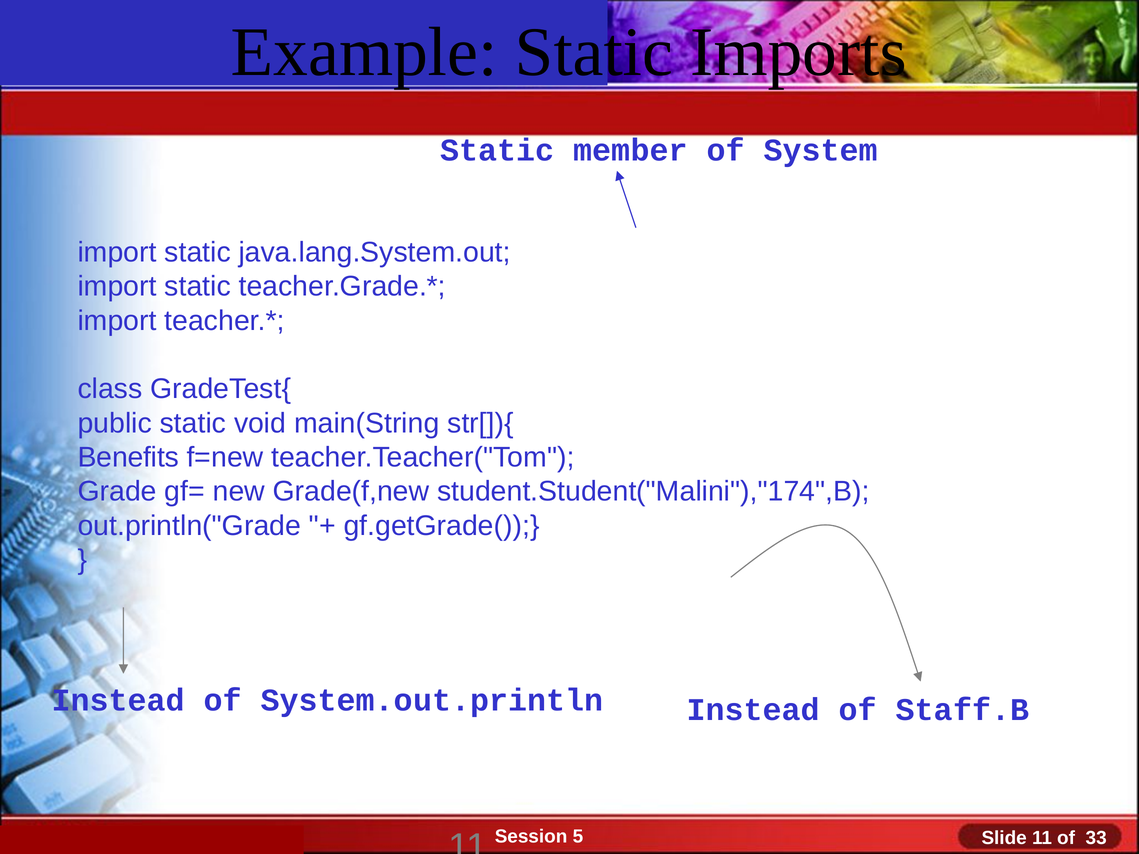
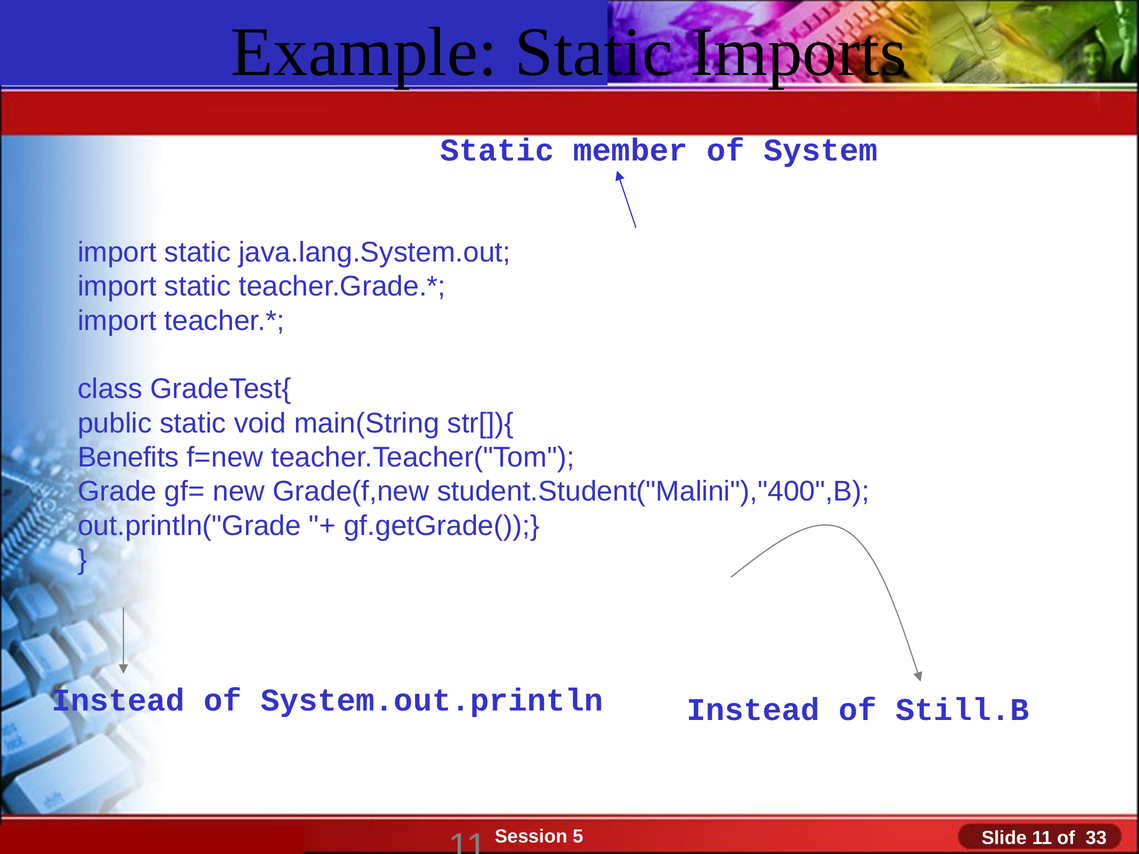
student.Student("Malini"),"174",B: student.Student("Malini"),"174",B -> student.Student("Malini"),"400",B (653, 492)
Staff.B: Staff.B -> Still.B (963, 710)
